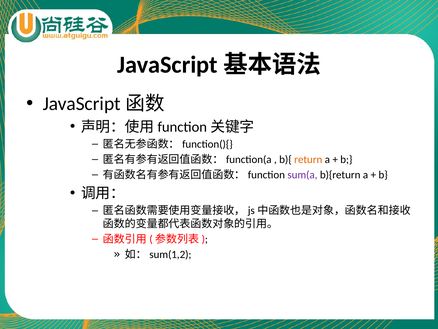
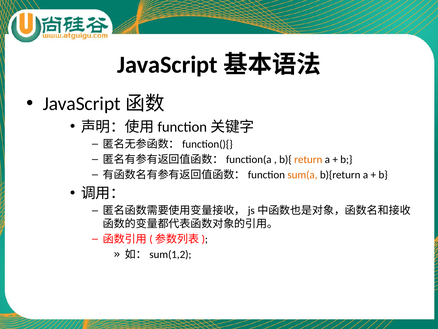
sum(a colour: purple -> orange (302, 175)
